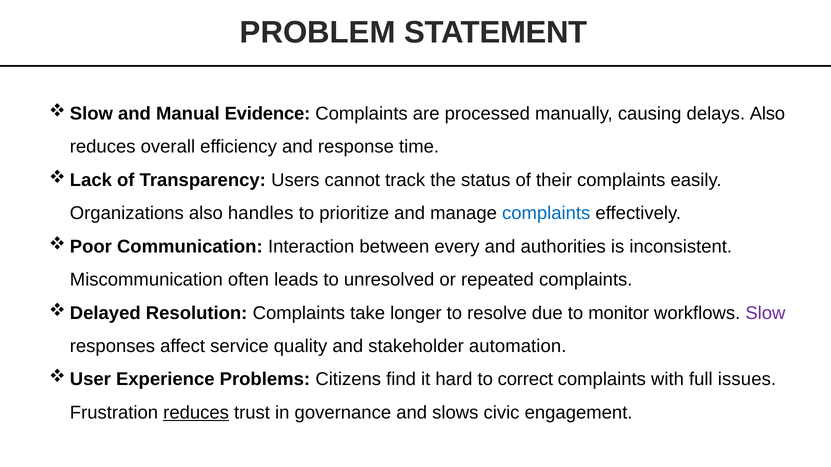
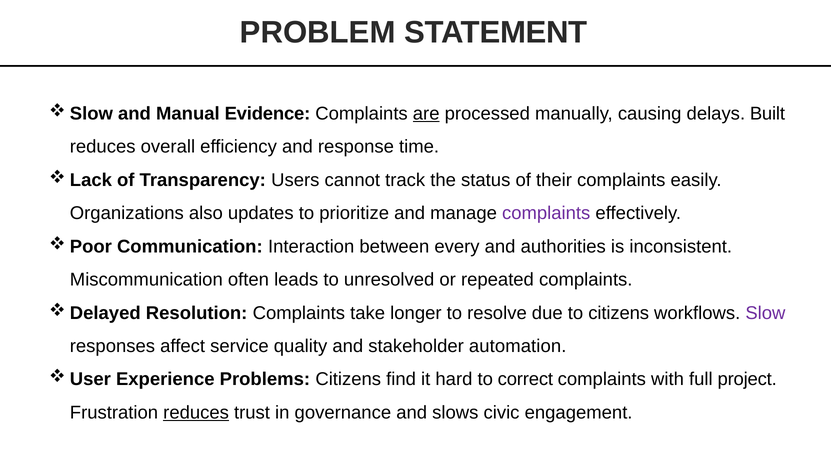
are underline: none -> present (426, 114)
delays Also: Also -> Built (767, 114)
handles: handles -> updates (261, 213)
complaints colour: blue -> purple (546, 213)
to monitor: monitor -> citizens (619, 313)
issues: issues -> project (747, 380)
